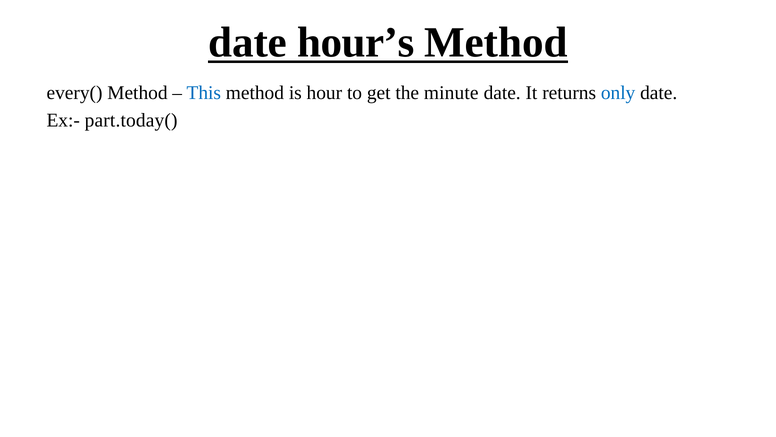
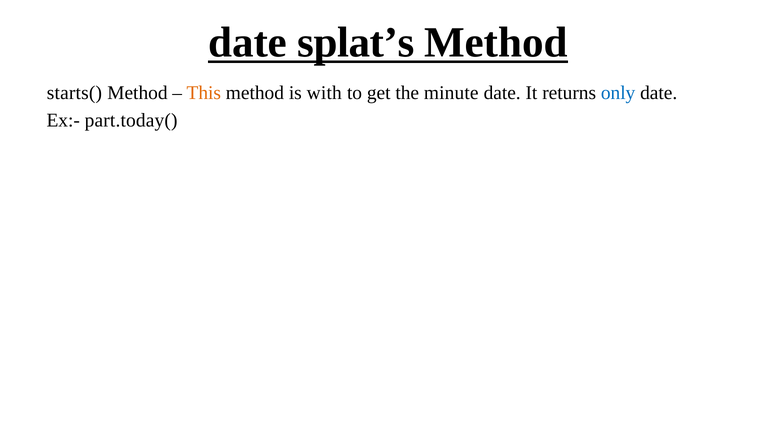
hour’s: hour’s -> splat’s (356, 43)
every(: every( -> starts( (74, 93)
This colour: blue -> orange (204, 93)
hour: hour -> with (324, 93)
